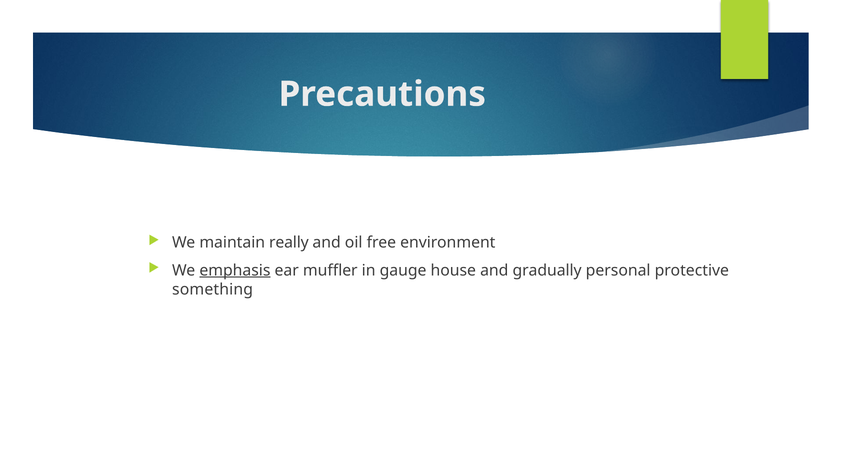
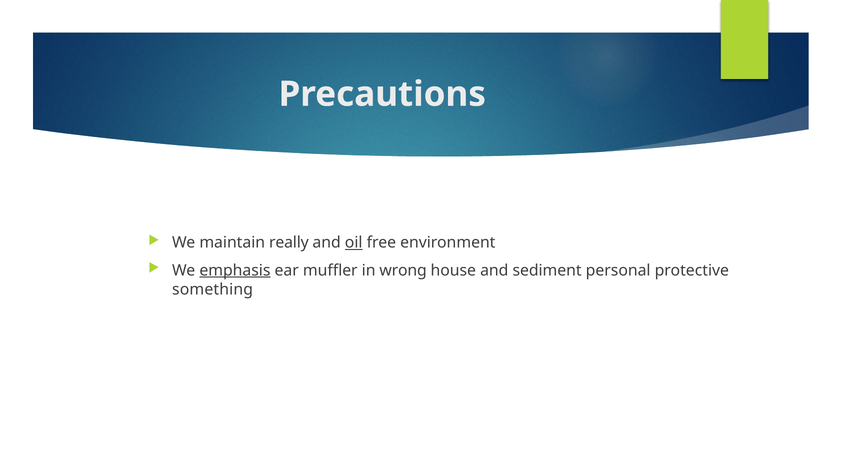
oil underline: none -> present (354, 242)
gauge: gauge -> wrong (403, 270)
gradually: gradually -> sediment (547, 270)
